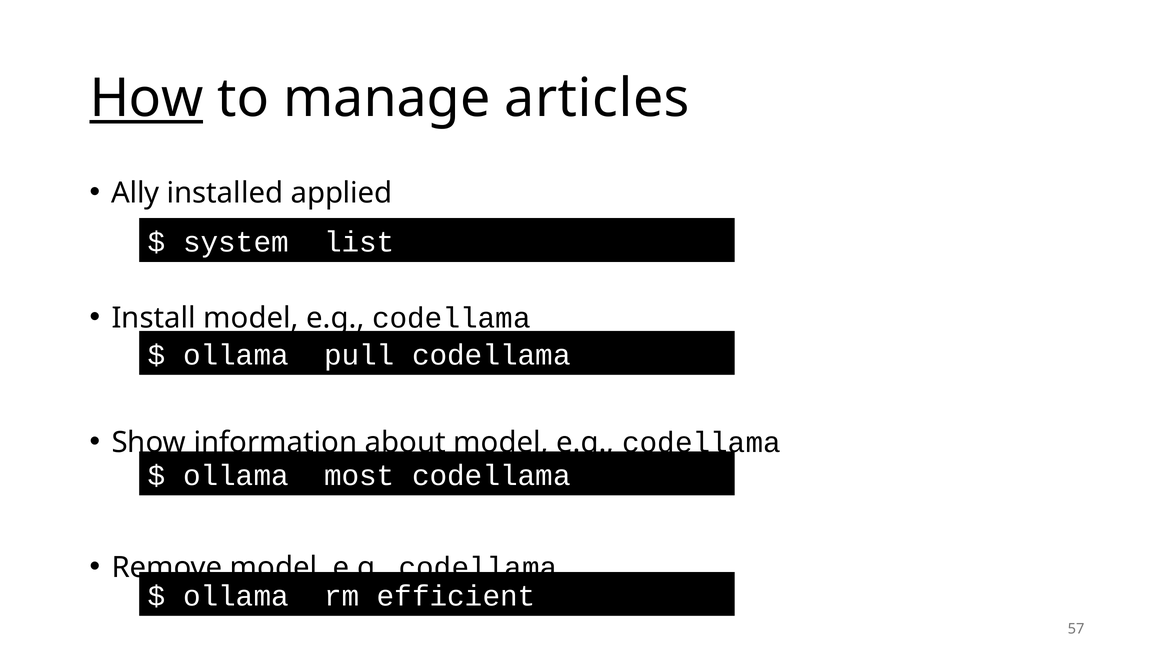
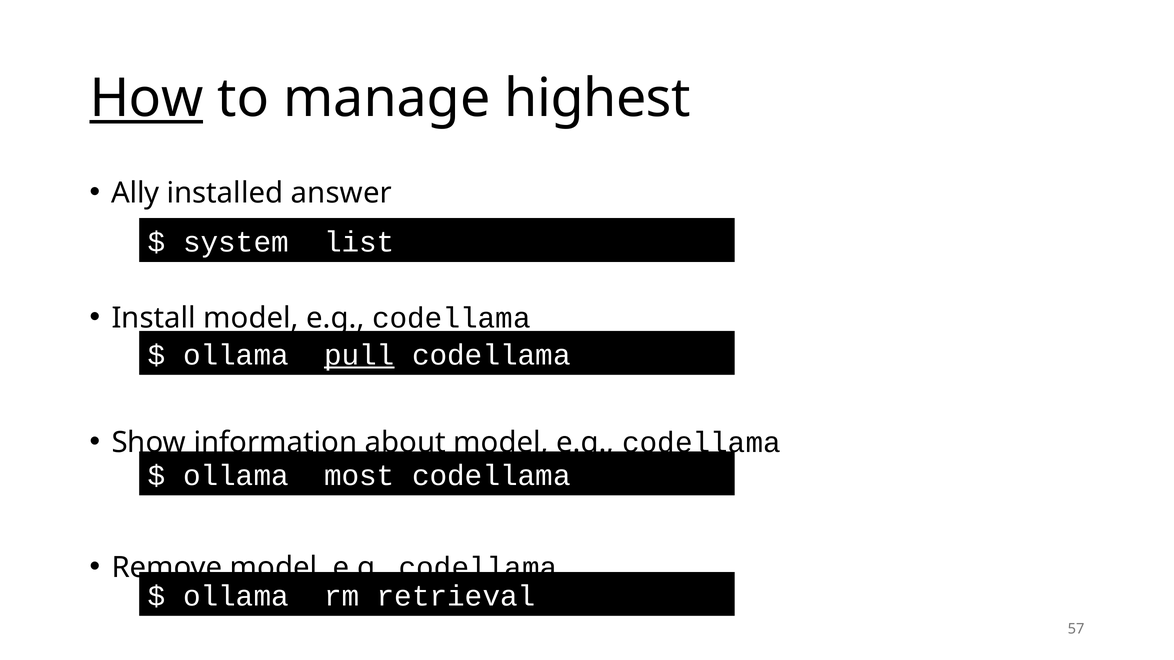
articles: articles -> highest (598, 99)
applied: applied -> answer (341, 193)
pull underline: none -> present (359, 355)
efficient: efficient -> retrieval (456, 596)
